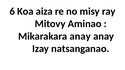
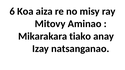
Mikarakara anay: anay -> tiako (80, 36)
